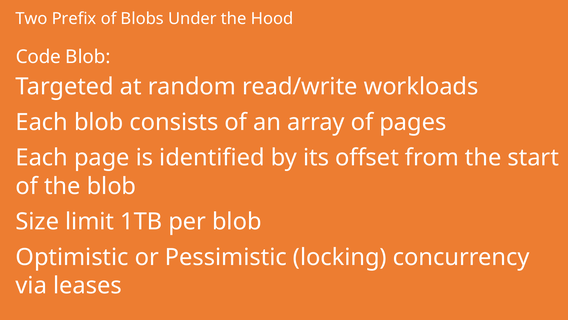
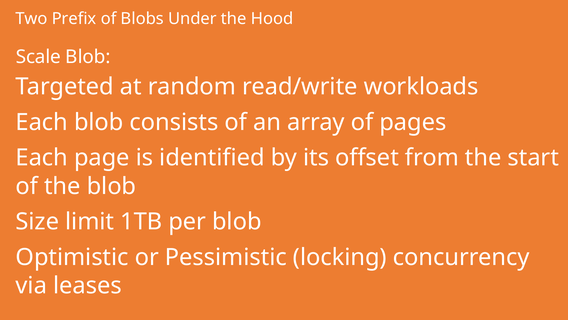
Code: Code -> Scale (38, 57)
